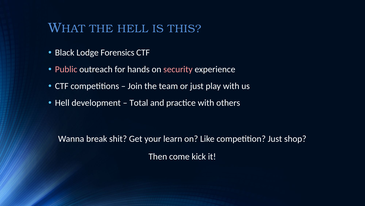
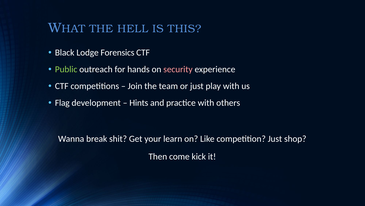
Public colour: pink -> light green (66, 69)
Hell: Hell -> Flag (62, 103)
Total: Total -> Hints (139, 103)
